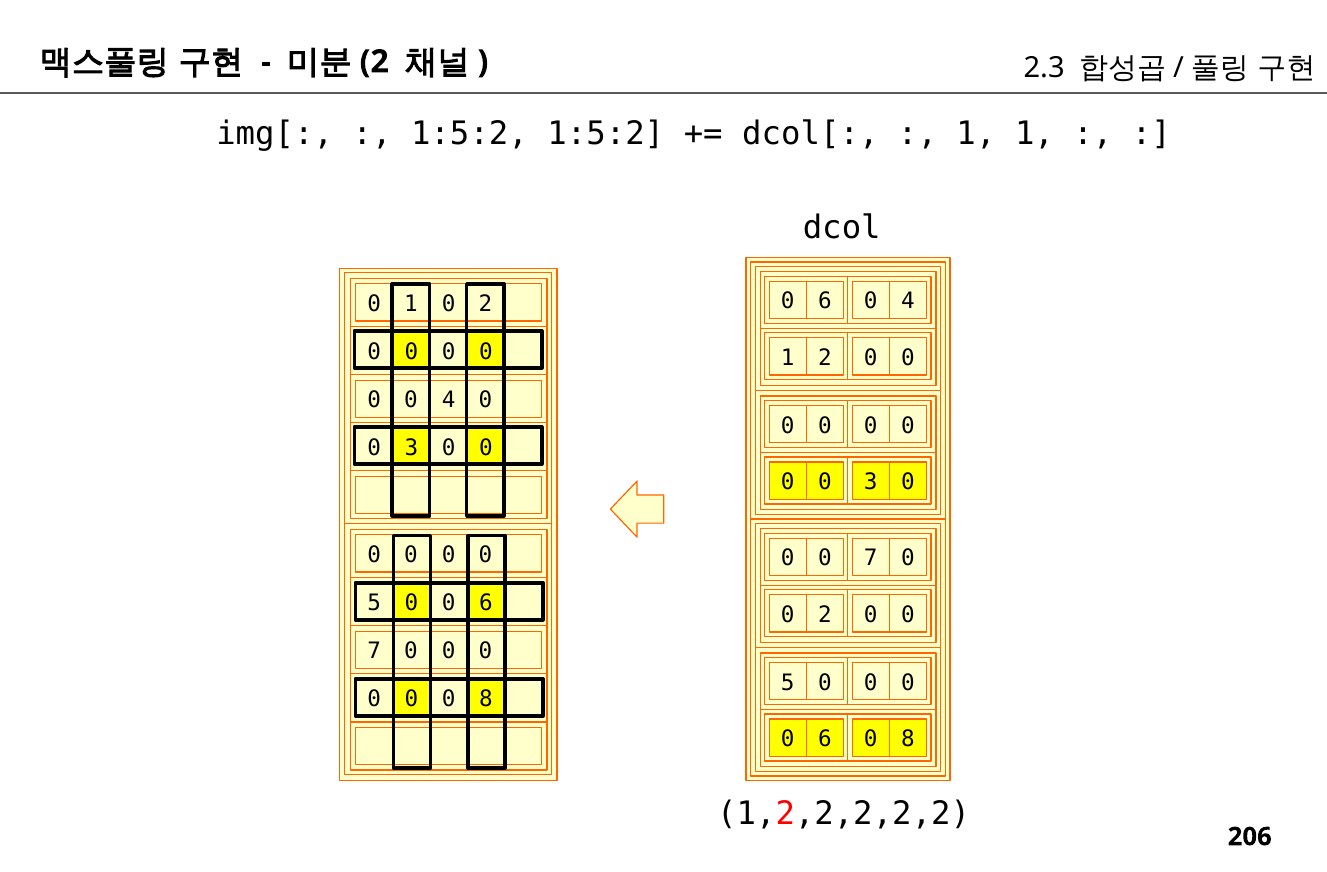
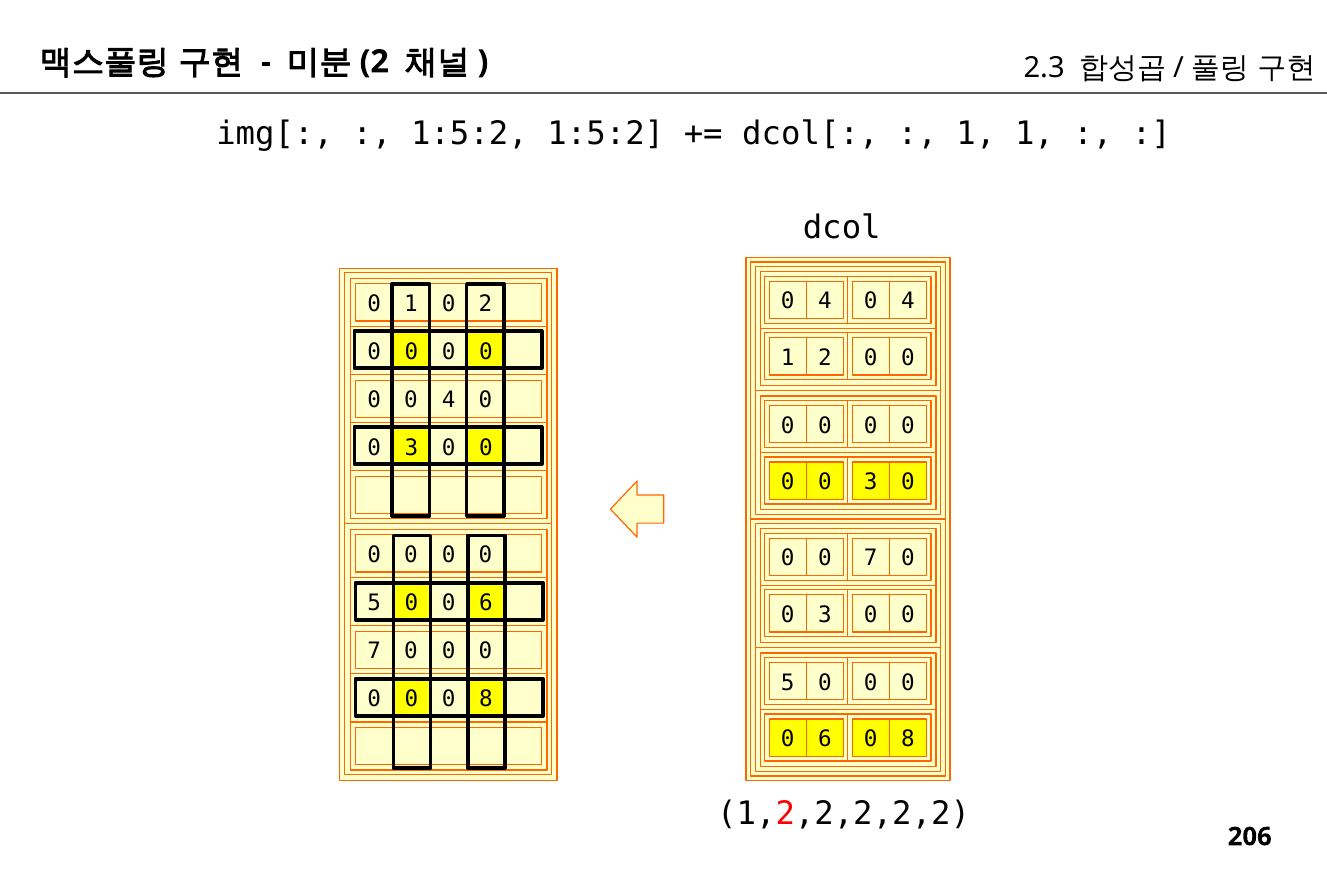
6: 6 -> 4 (825, 301)
2: 2 -> 3 (825, 615)
